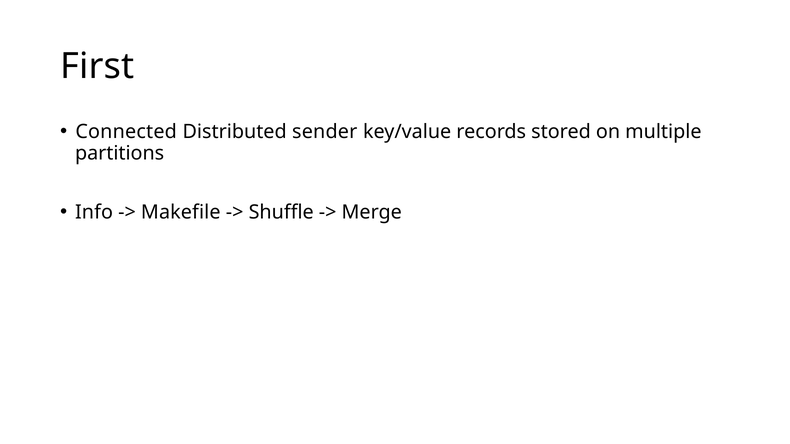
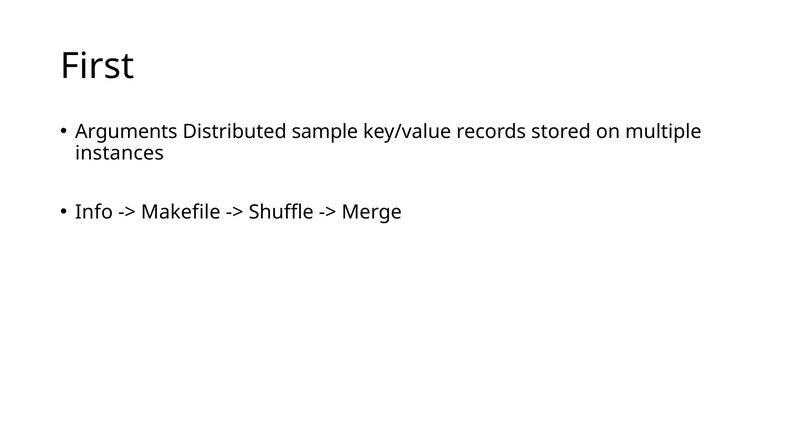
Connected: Connected -> Arguments (126, 132)
sender: sender -> sample (325, 132)
partitions: partitions -> instances (119, 153)
